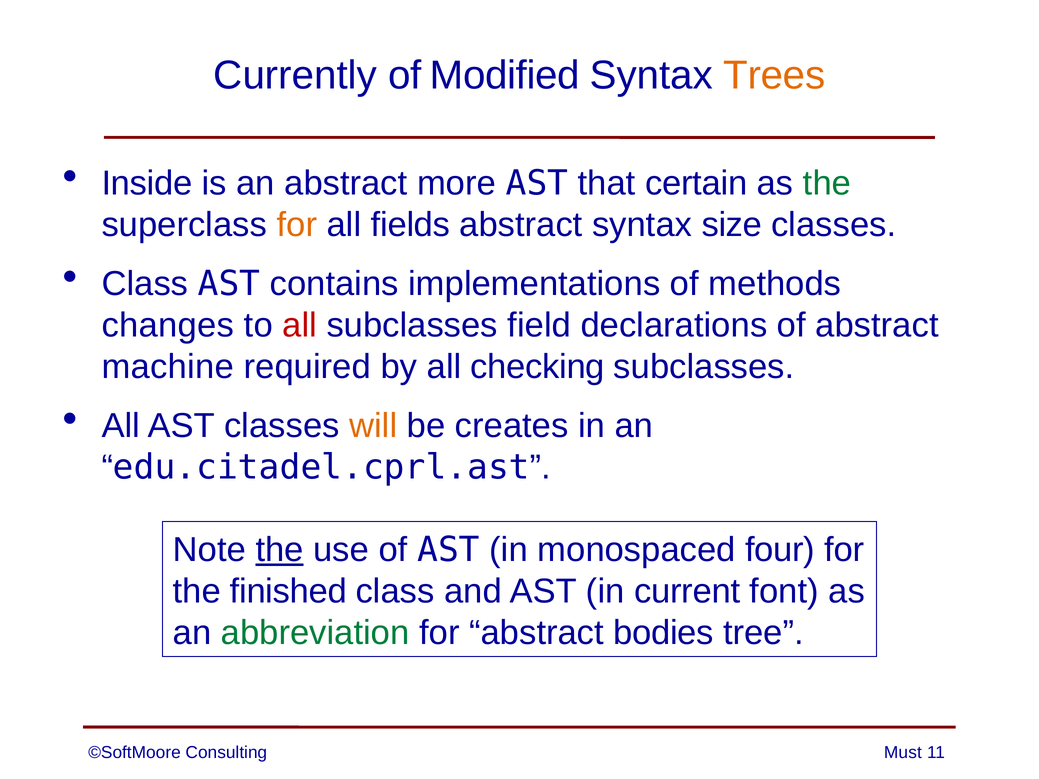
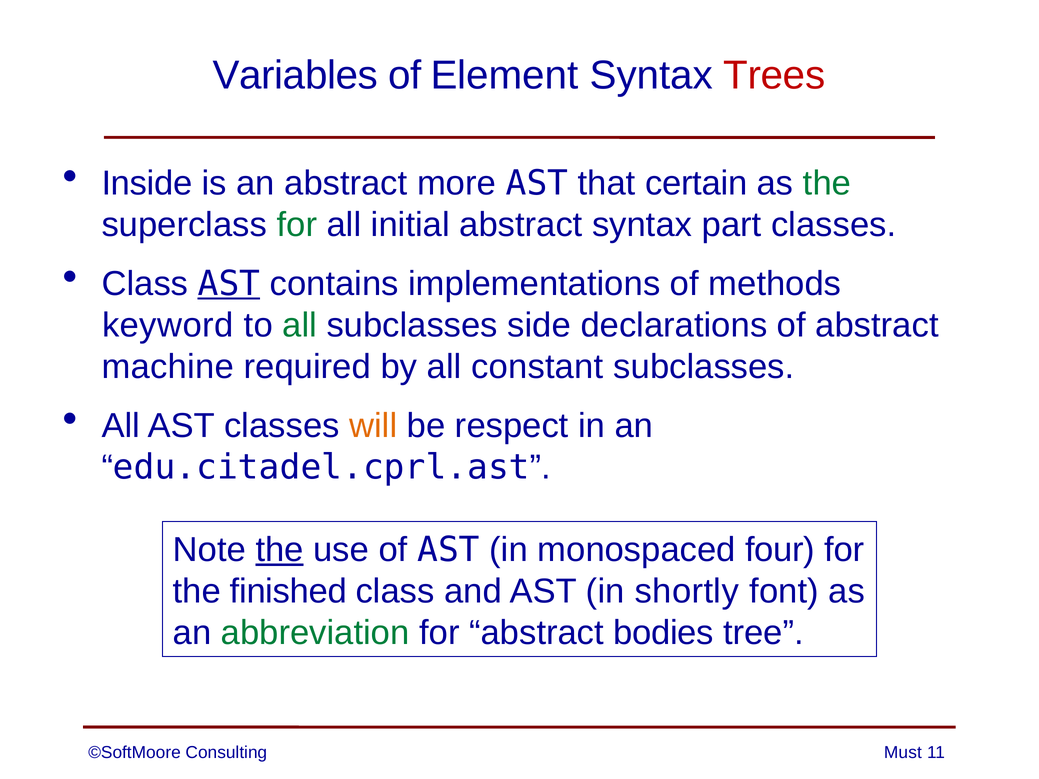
Currently: Currently -> Variables (295, 76)
Modified: Modified -> Element (505, 76)
Trees colour: orange -> red (774, 76)
for colour: orange -> green (297, 225)
fields: fields -> initial (410, 225)
size: size -> part (732, 225)
AST underline: none -> present (229, 284)
changes: changes -> keyword (168, 325)
all colour: red -> green (300, 325)
field: field -> side (539, 325)
checking: checking -> constant (537, 367)
creates: creates -> respect (512, 426)
current: current -> shortly (687, 592)
